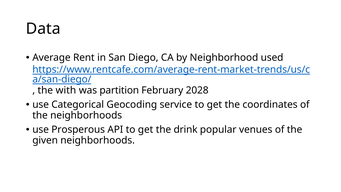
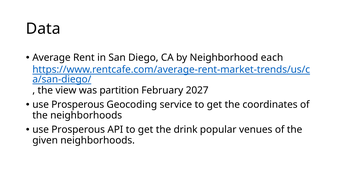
used: used -> each (272, 58)
with: with -> view (66, 90)
2028: 2028 -> 2027 (197, 90)
Categorical: Categorical -> Prosperous (78, 105)
